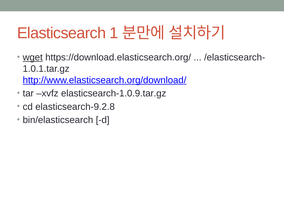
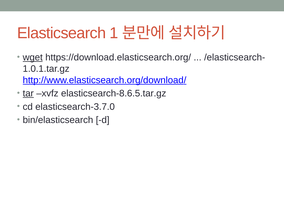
tar underline: none -> present (28, 93)
elasticsearch-1.0.9.tar.gz: elasticsearch-1.0.9.tar.gz -> elasticsearch-8.6.5.tar.gz (114, 93)
elasticsearch-9.2.8: elasticsearch-9.2.8 -> elasticsearch-3.7.0 (75, 107)
